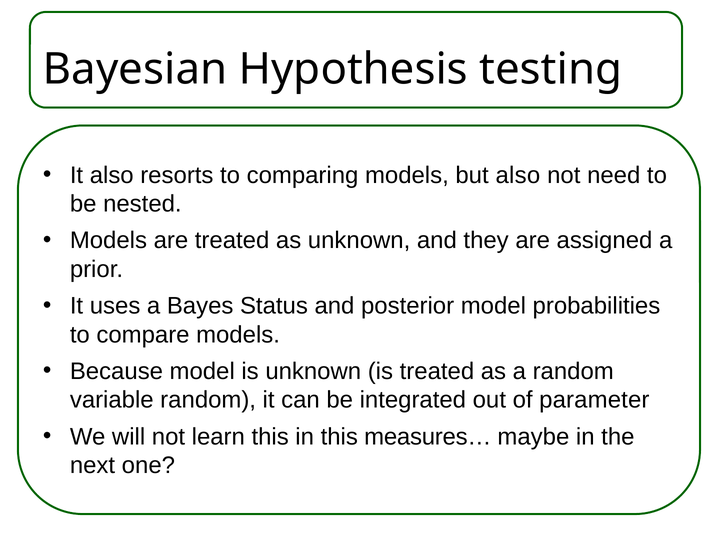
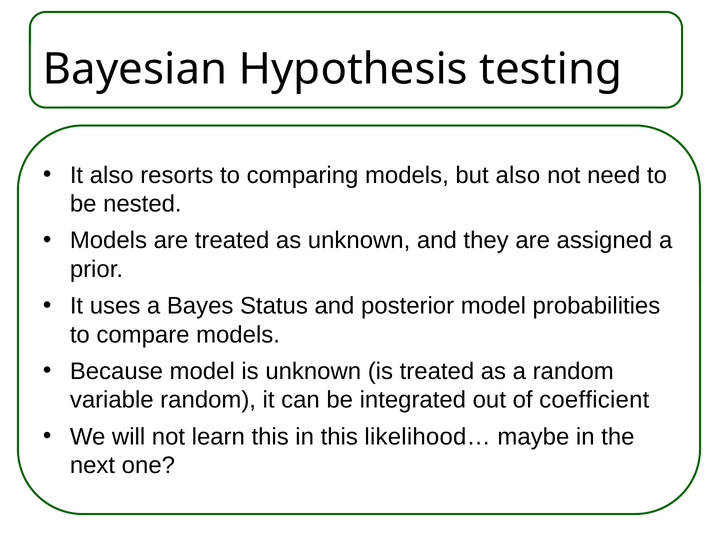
parameter: parameter -> coefficient (594, 400)
measures…: measures… -> likelihood… (428, 437)
